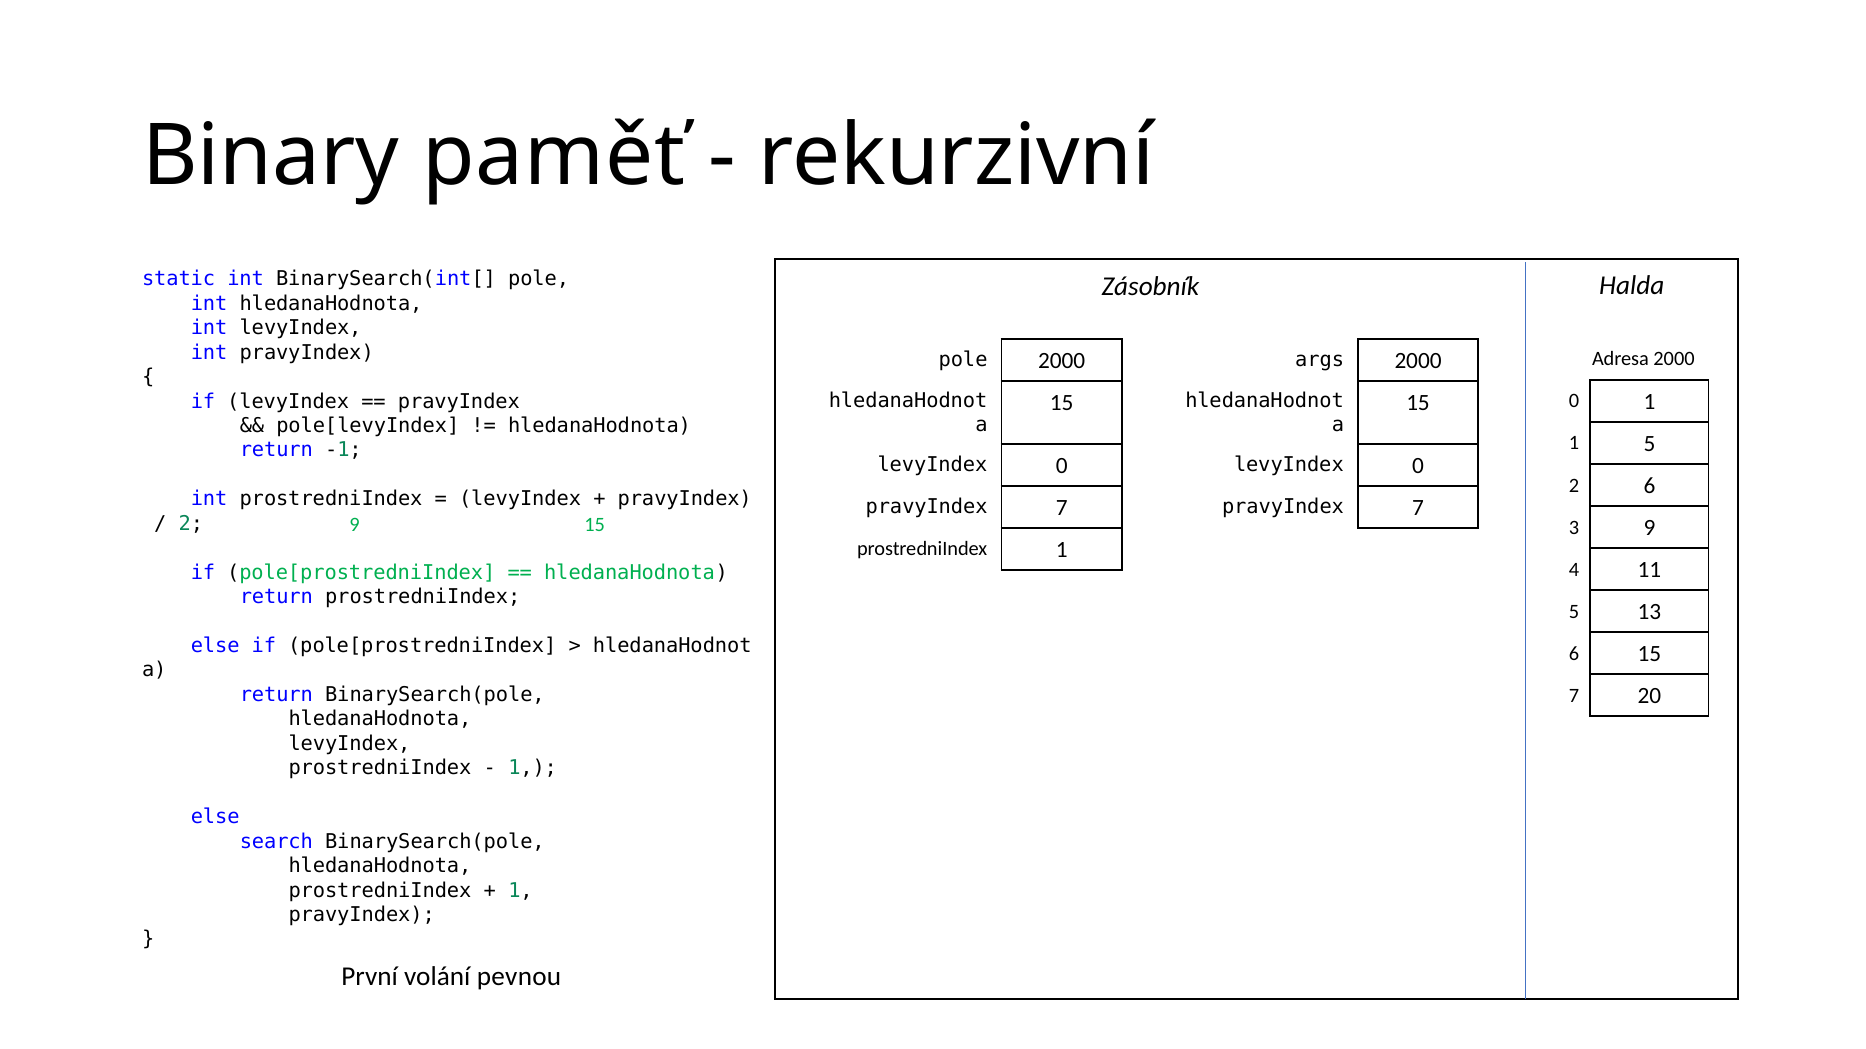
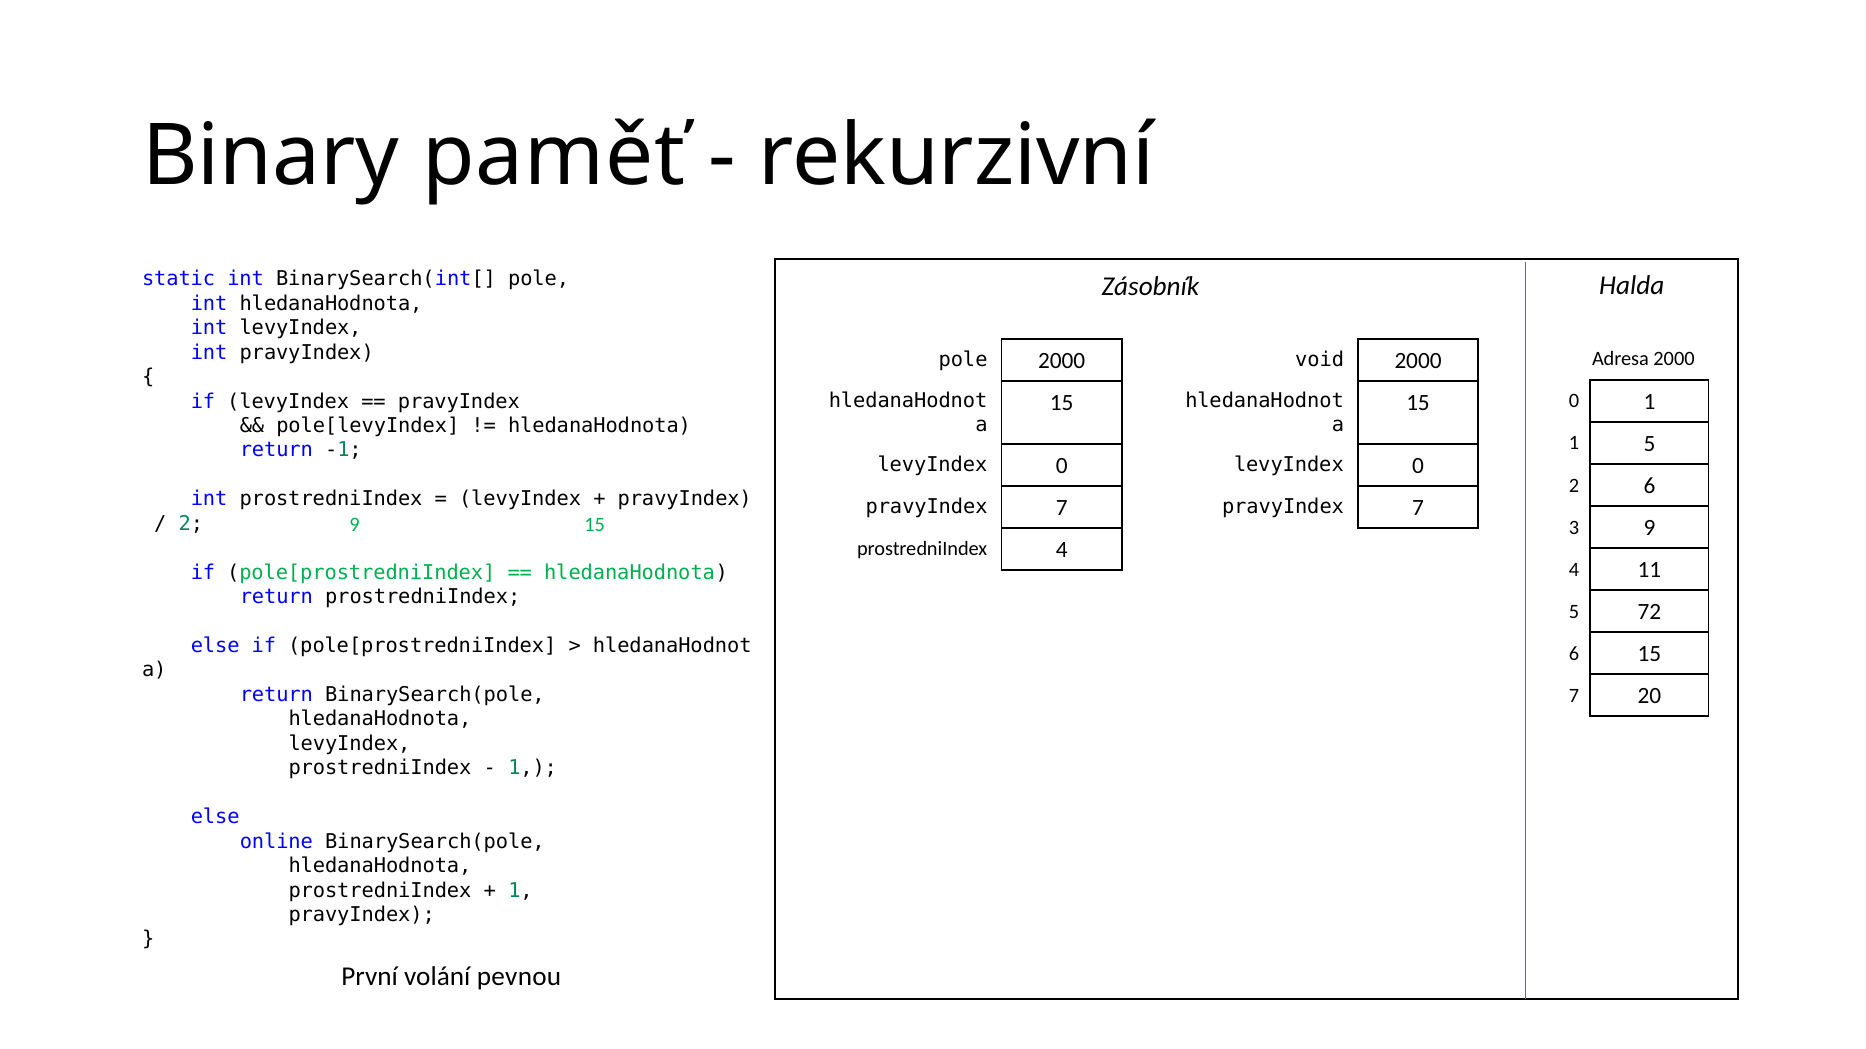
args: args -> void (1320, 360)
prostredniIndex 1: 1 -> 4 (1062, 550)
13: 13 -> 72 (1649, 612)
search: search -> online (276, 842)
